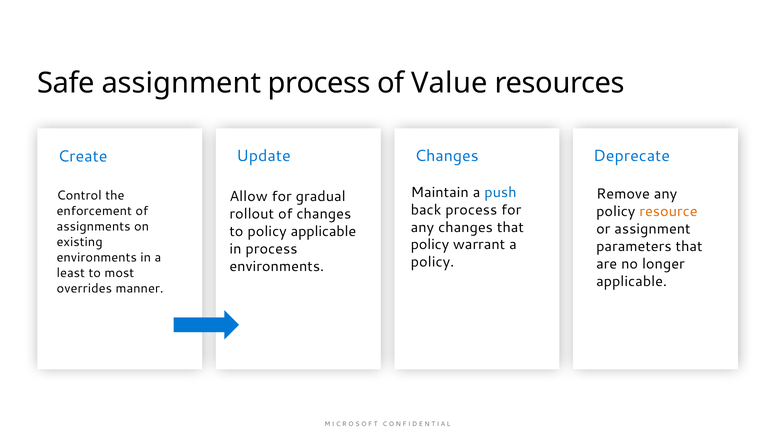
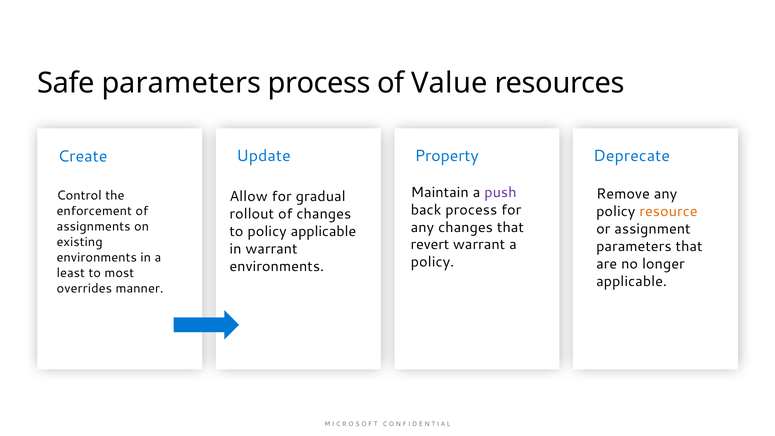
Safe assignment: assignment -> parameters (181, 83)
Update Changes: Changes -> Property (447, 156)
push colour: blue -> purple (500, 192)
policy: policy -> revert (430, 245)
in process: process -> warrant (271, 249)
